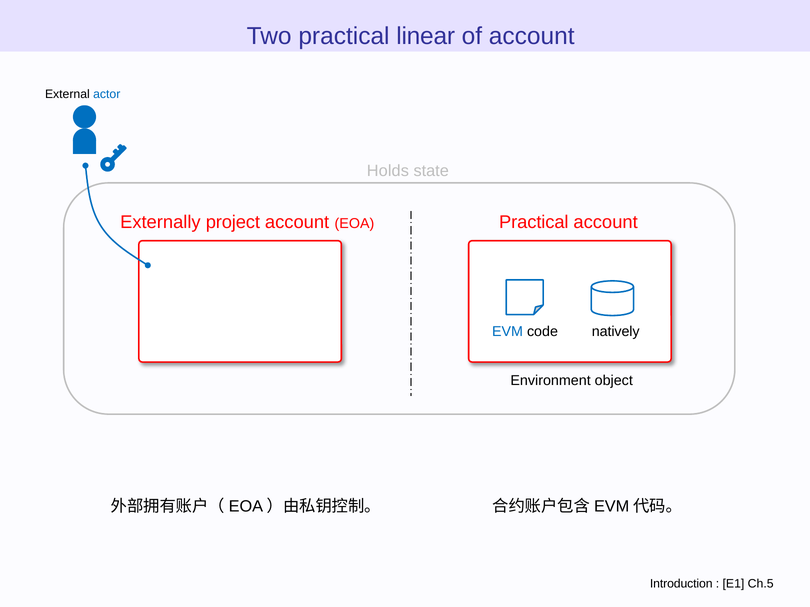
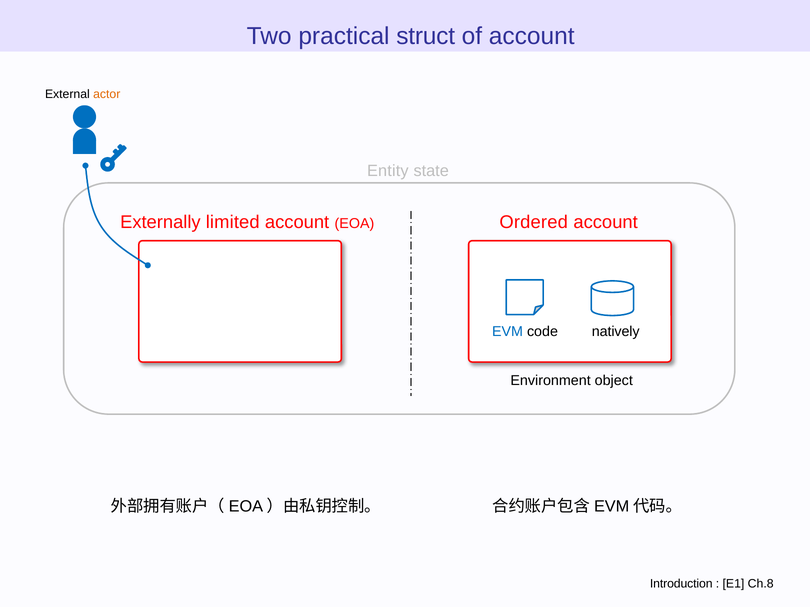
linear: linear -> struct (426, 36)
actor colour: blue -> orange (107, 94)
Holds: Holds -> Entity (388, 171)
project: project -> limited (233, 222)
EOA Practical: Practical -> Ordered (534, 222)
Ch.5: Ch.5 -> Ch.8 (761, 584)
